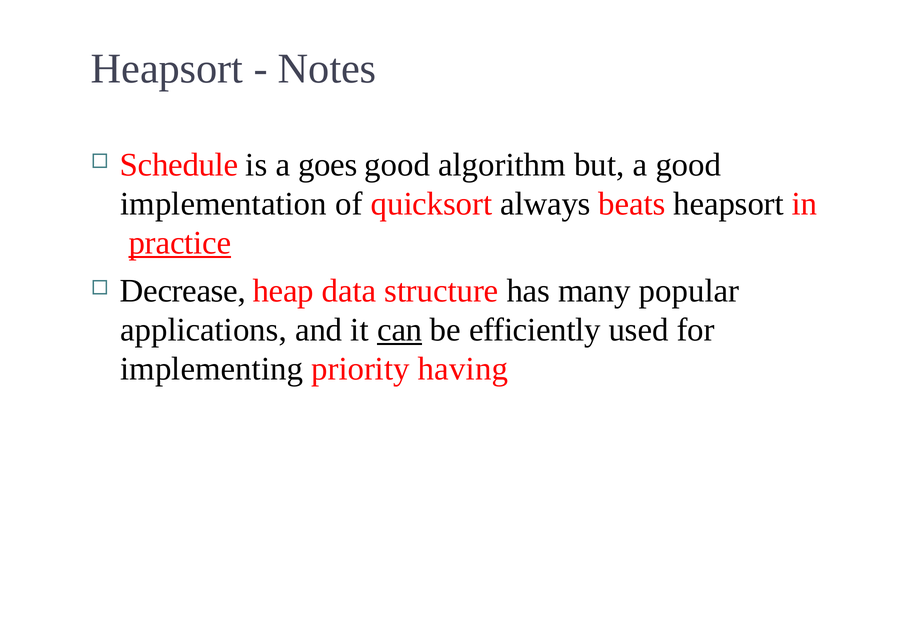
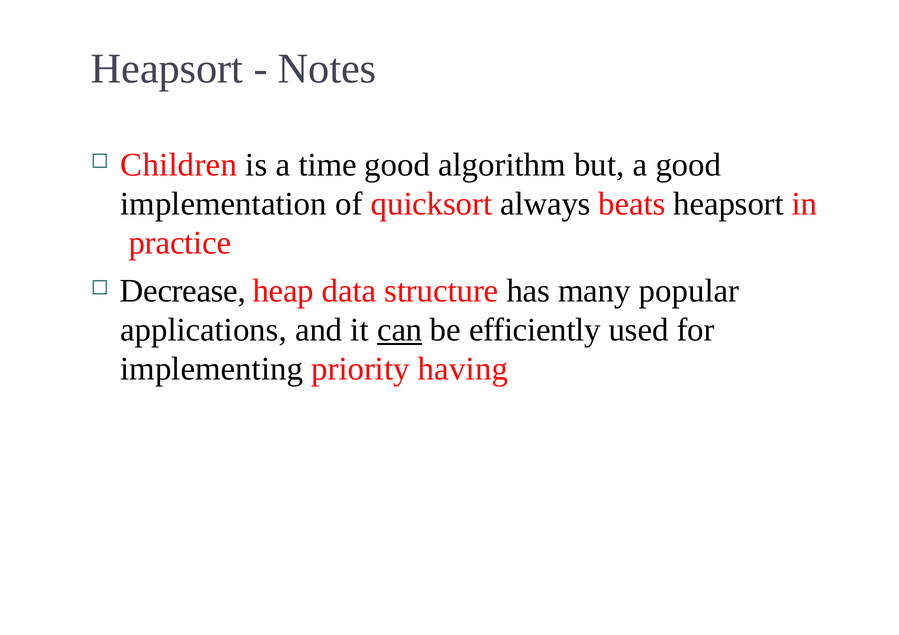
Schedule: Schedule -> Children (179, 165)
goes: goes -> time (328, 165)
practice underline: present -> none (180, 243)
